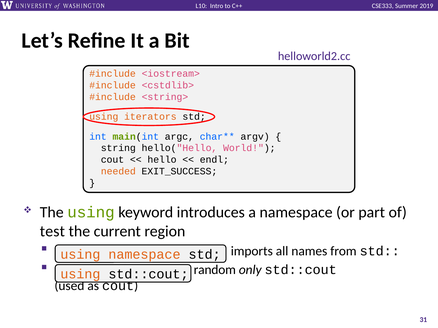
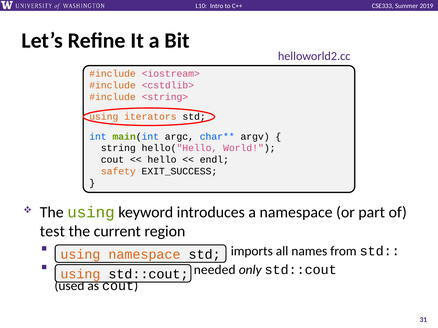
needed: needed -> safety (118, 172)
random: random -> needed (215, 270)
